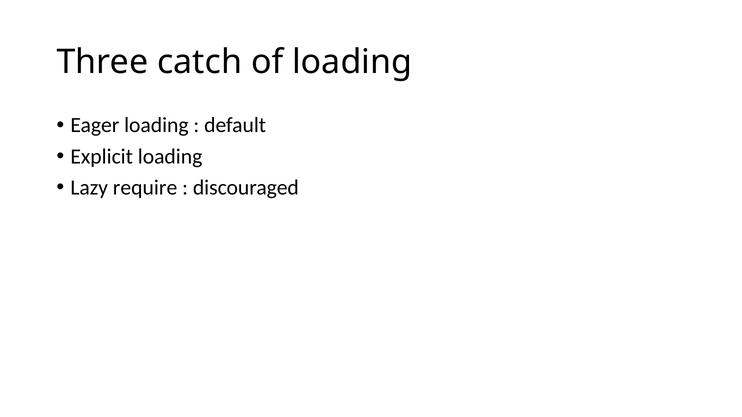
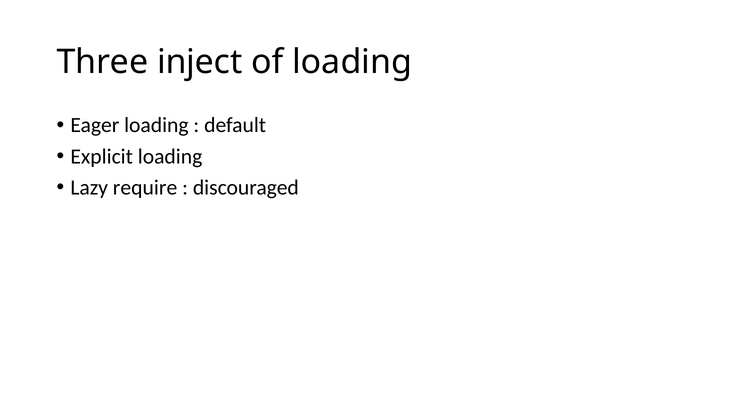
catch: catch -> inject (200, 62)
